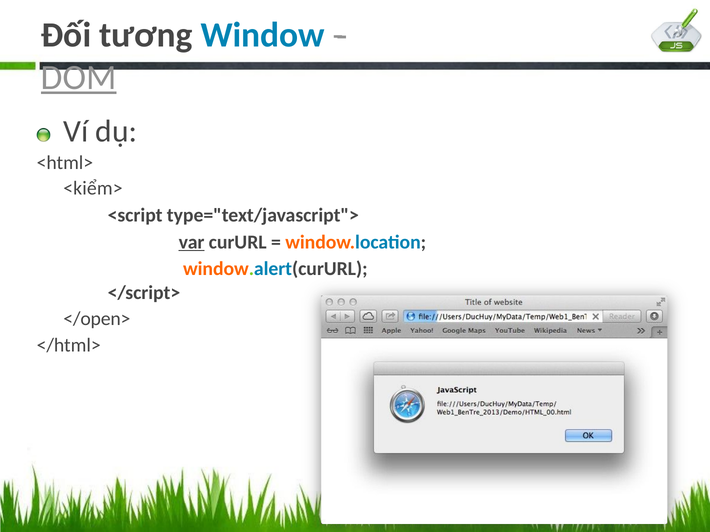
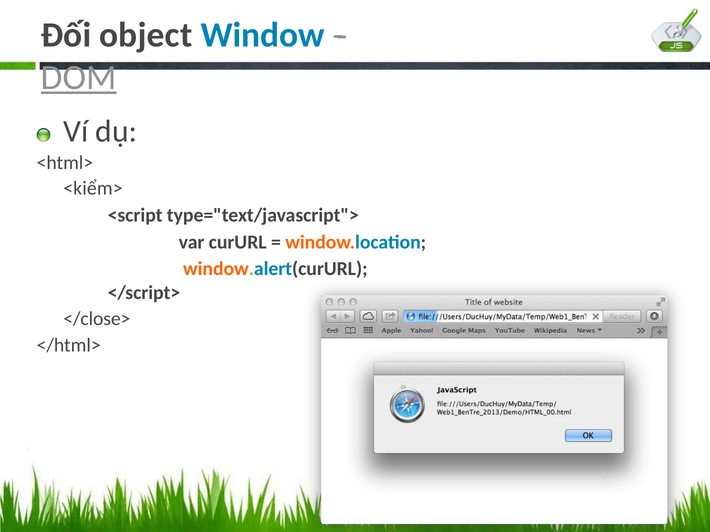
tương: tương -> object (146, 35)
var underline: present -> none (192, 242)
</open>: </open> -> </close> (97, 319)
